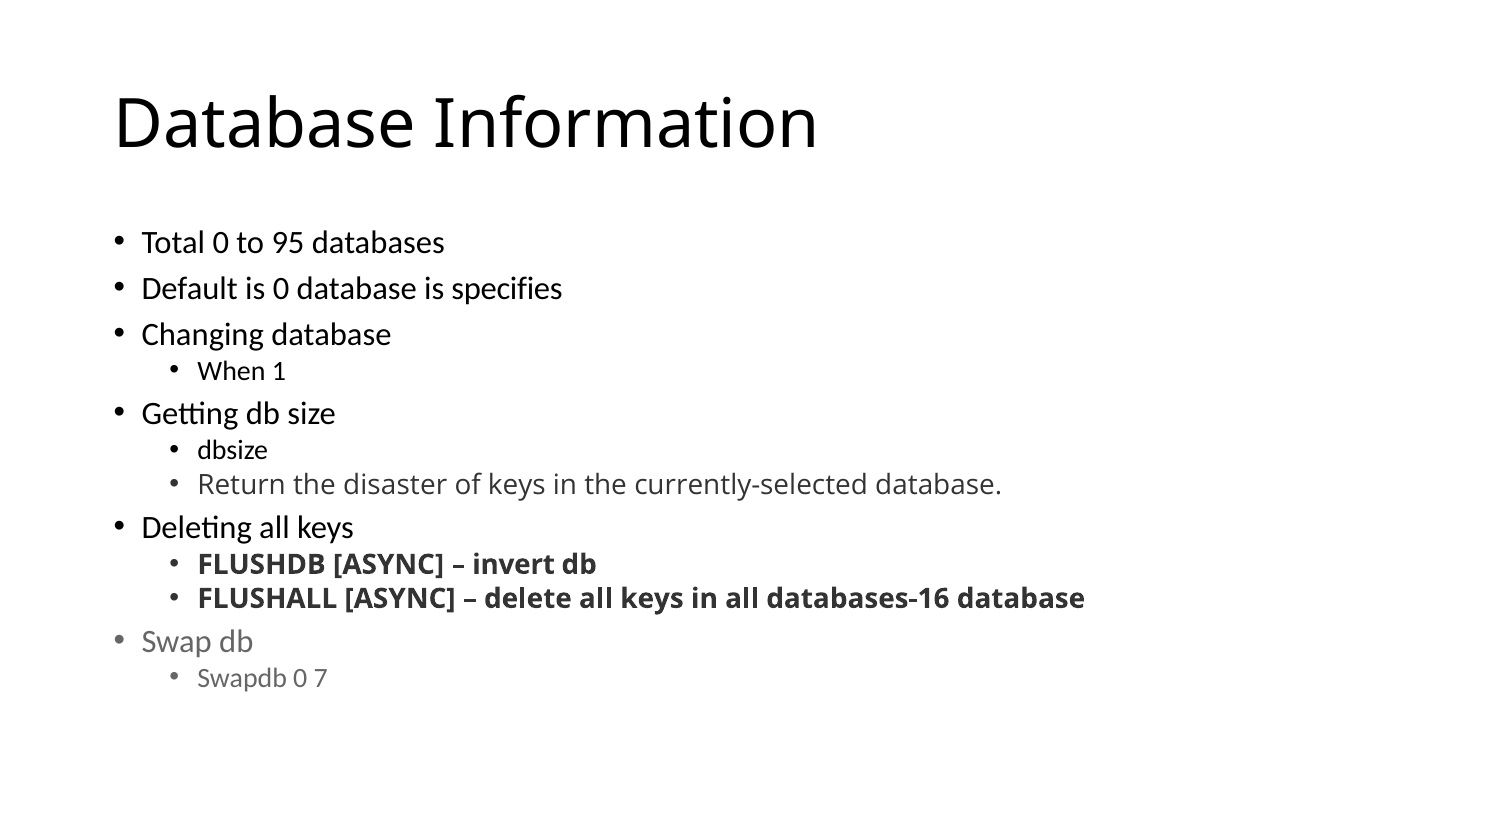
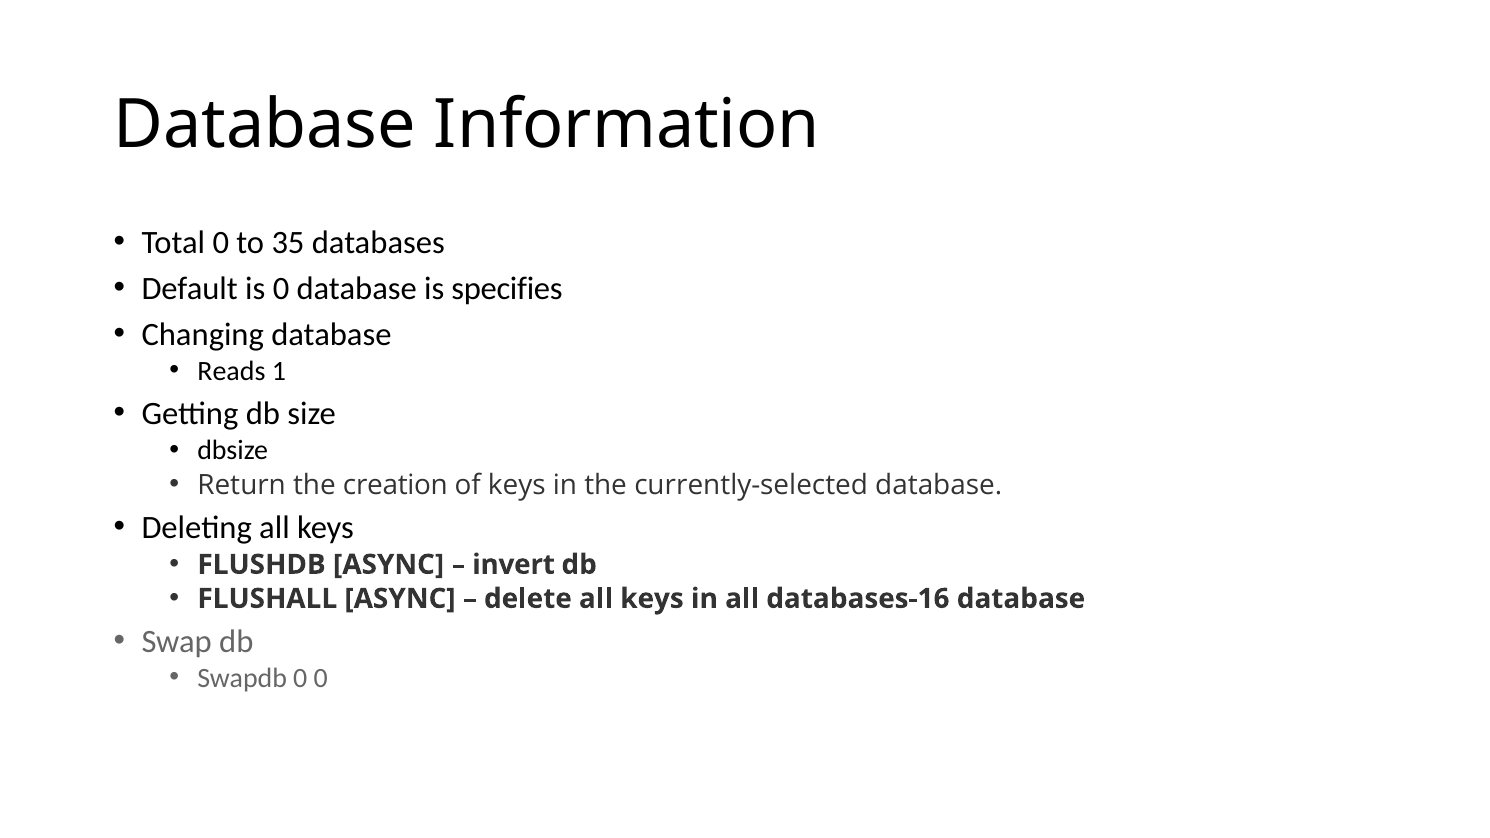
95: 95 -> 35 (288, 243)
When: When -> Reads (231, 371)
disaster: disaster -> creation (395, 485)
0 7: 7 -> 0 (321, 678)
